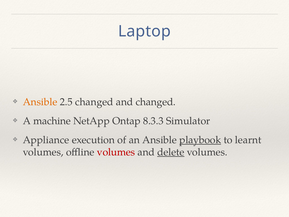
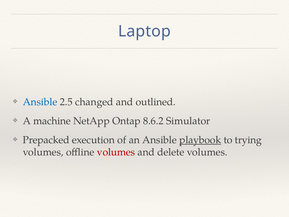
Ansible colour: orange -> blue (40, 102)
and changed: changed -> outlined (156, 102)
8.3.3: 8.3.3 -> 8.6.2 (153, 121)
Appliance: Appliance -> Prepacked (46, 140)
learnt: learnt -> trying (248, 140)
delete underline: present -> none (171, 152)
